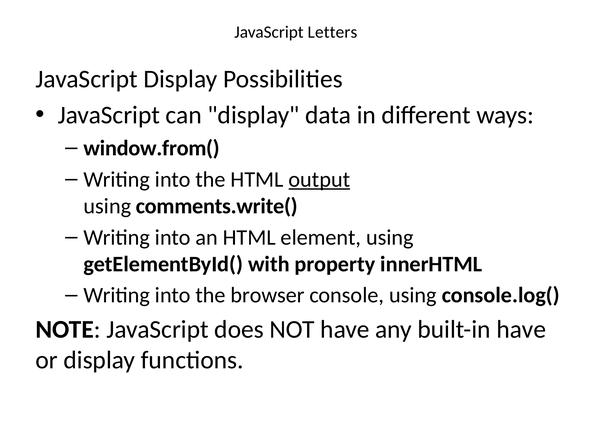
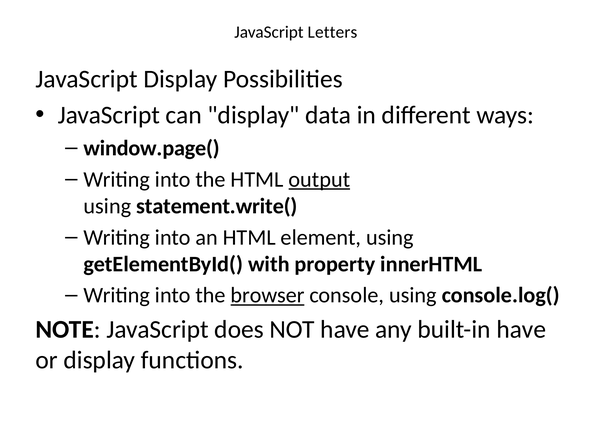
window.from(: window.from( -> window.page( (152, 148)
comments.write(: comments.write( -> statement.write( (217, 206)
browser underline: none -> present (268, 295)
